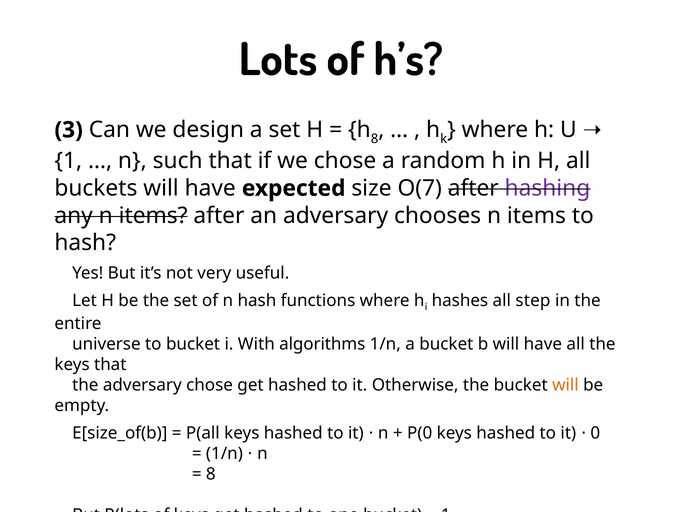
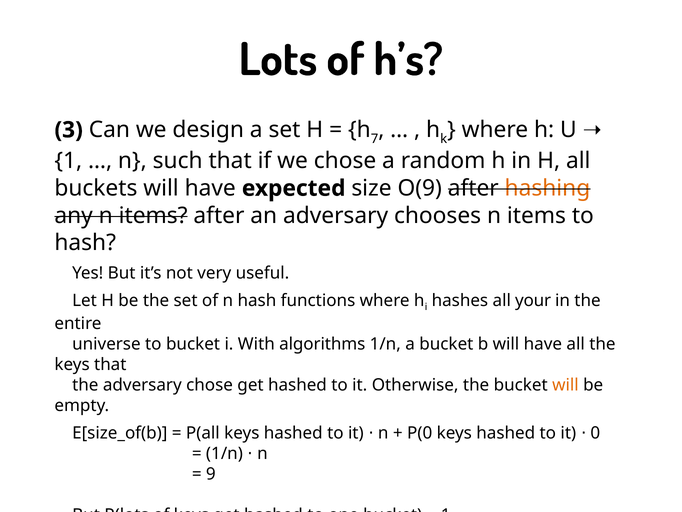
h 8: 8 -> 7 (375, 139)
O(7: O(7 -> O(9 (420, 188)
hashing colour: purple -> orange (547, 188)
step: step -> your (533, 300)
8: 8 -> 9 (211, 474)
